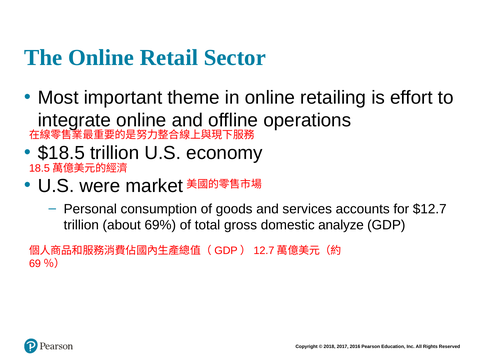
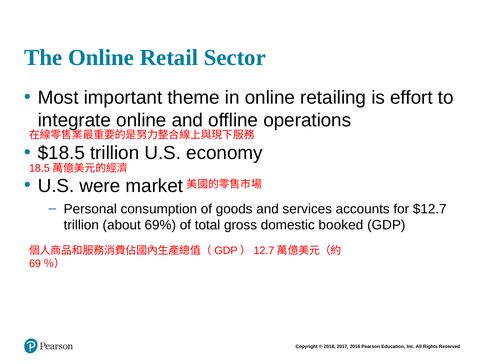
analyze: analyze -> booked (341, 225)
